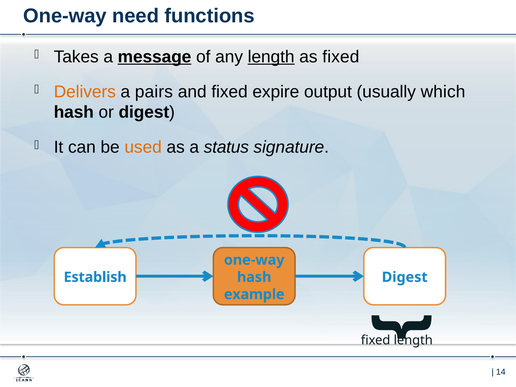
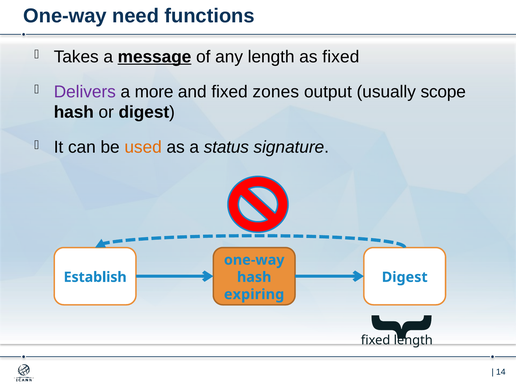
length underline: present -> none (271, 57)
Delivers colour: orange -> purple (85, 92)
pairs: pairs -> more (154, 92)
expire: expire -> zones (276, 92)
which: which -> scope (443, 92)
example: example -> expiring (254, 294)
